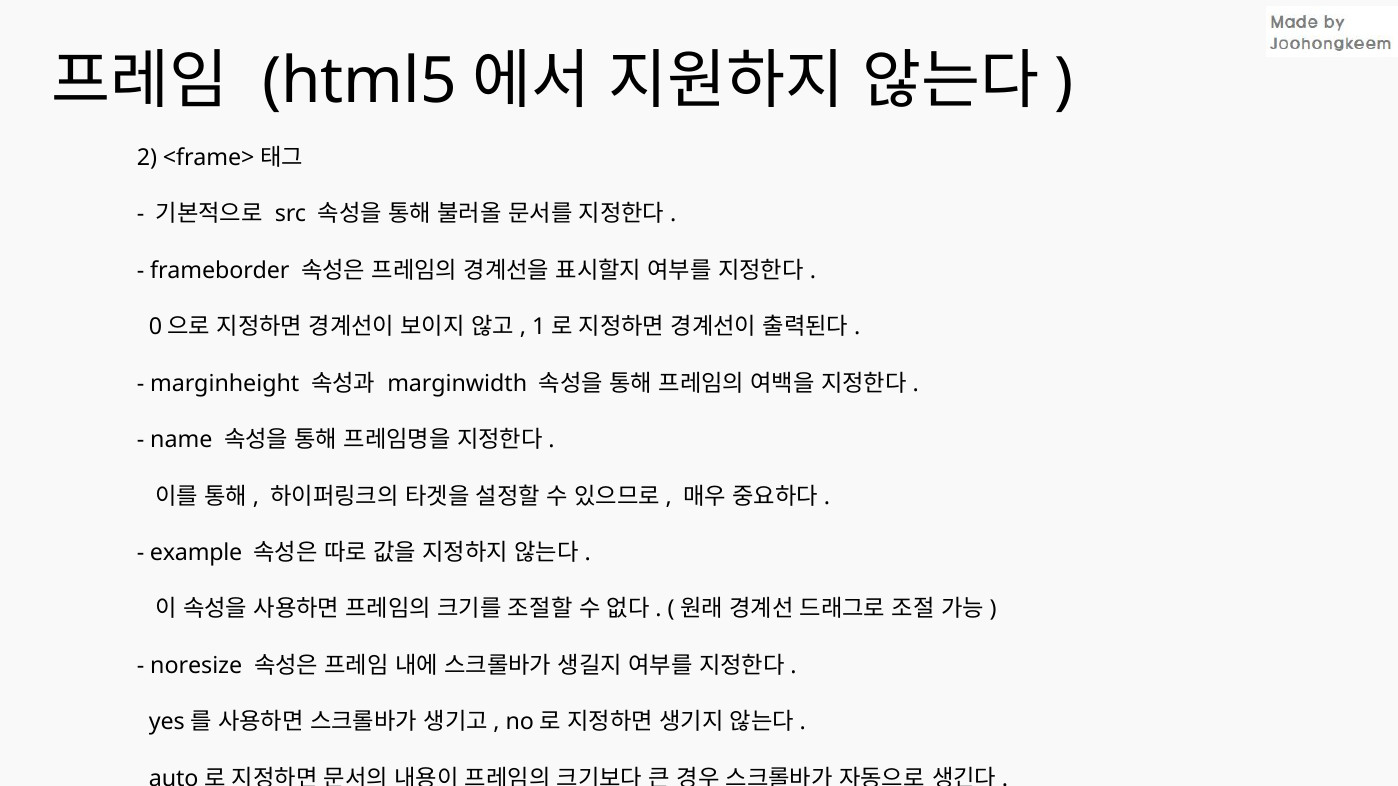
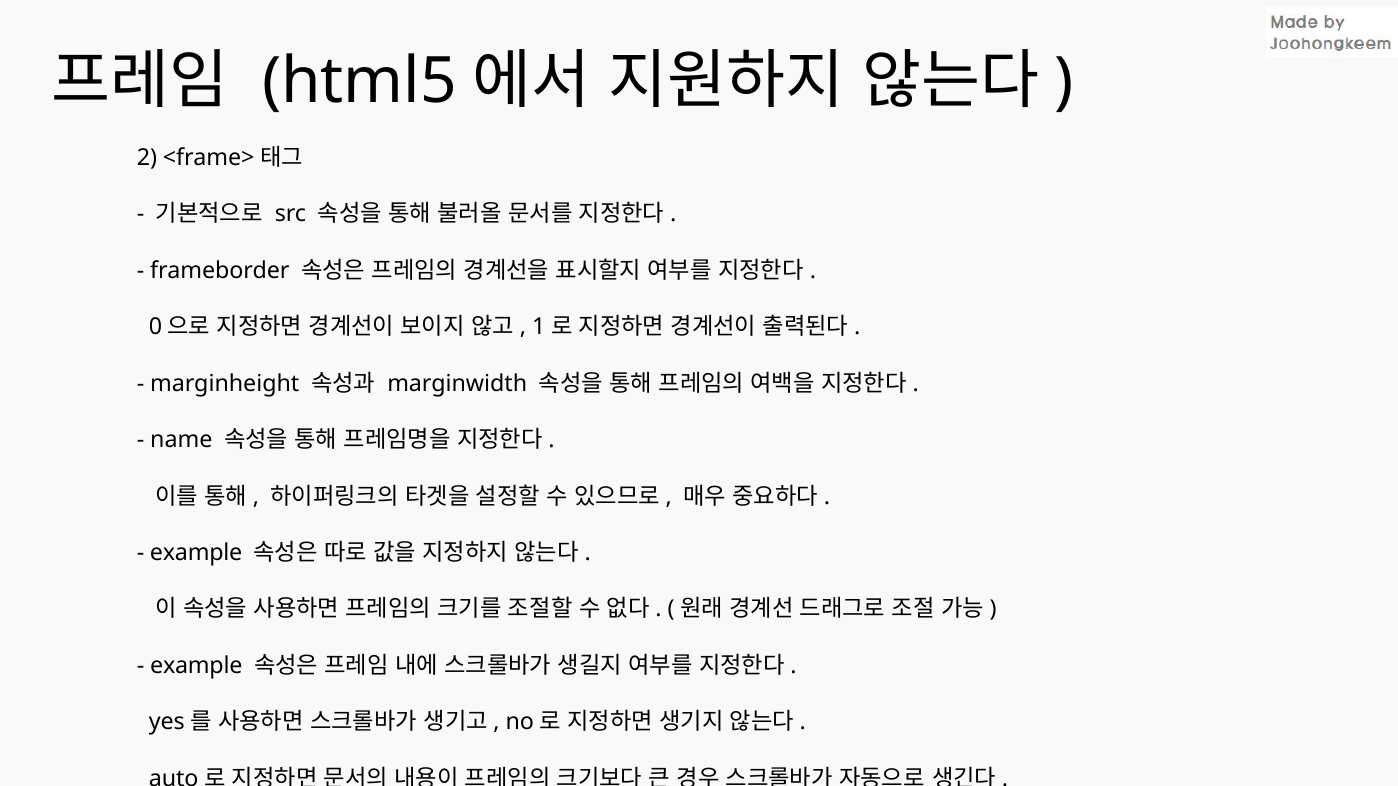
noresize: noresize -> example (196, 666)
